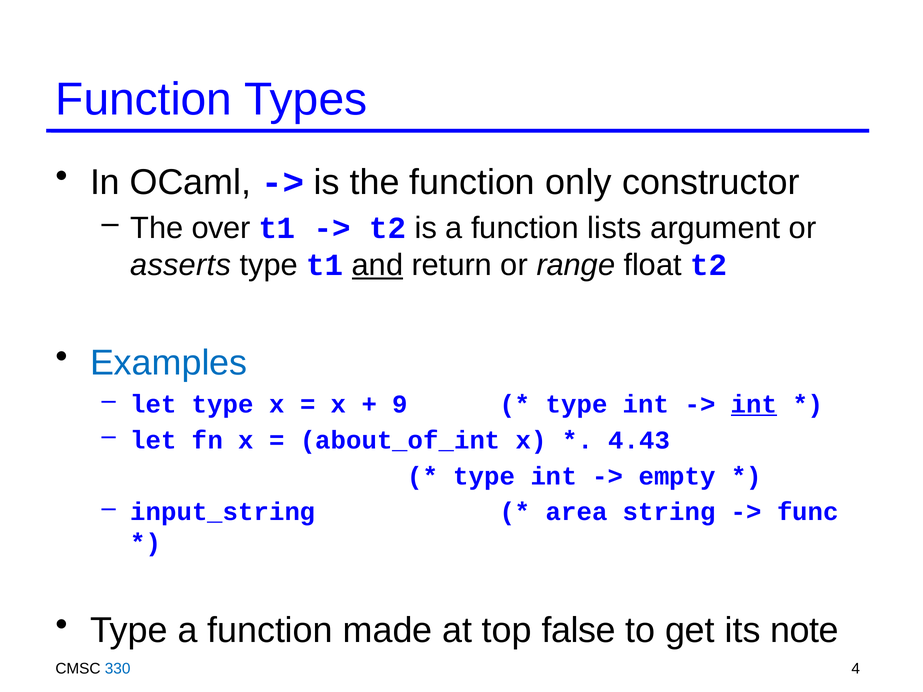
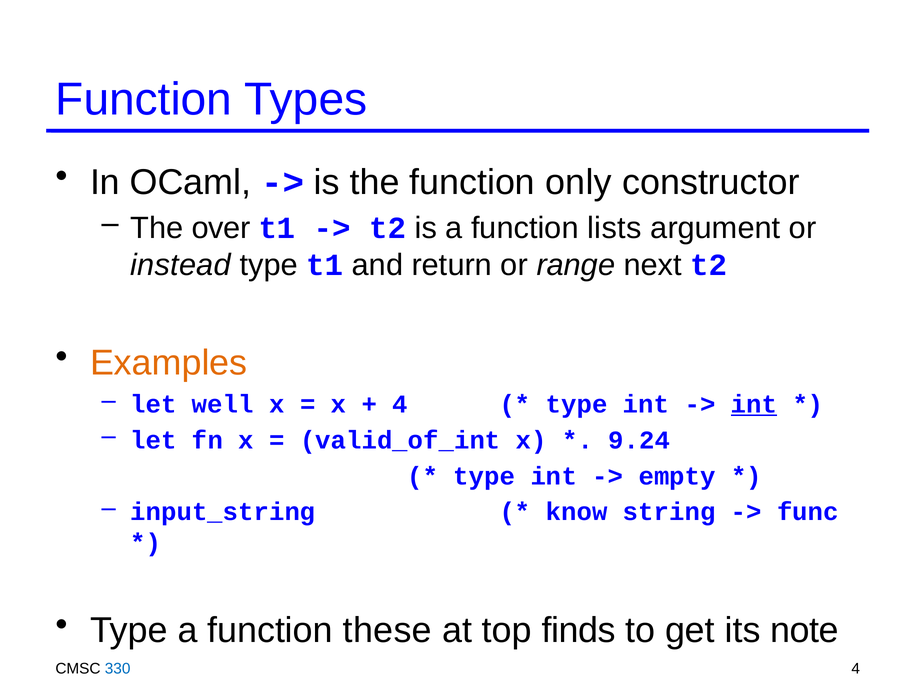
asserts: asserts -> instead (181, 265)
and underline: present -> none (377, 265)
float: float -> next (653, 265)
Examples colour: blue -> orange (169, 363)
let type: type -> well (223, 404)
9: 9 -> 4 (400, 404)
about_of_int: about_of_int -> valid_of_int (400, 440)
4.43: 4.43 -> 9.24 (639, 440)
area: area -> know (577, 512)
made: made -> these (387, 631)
false: false -> finds (579, 631)
